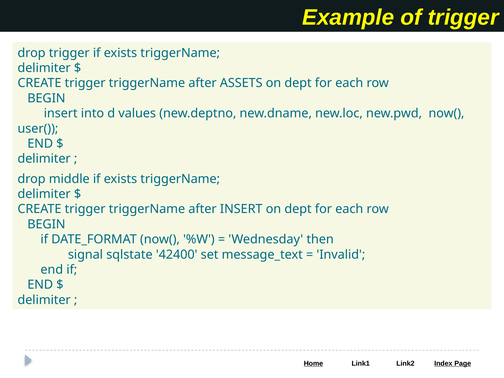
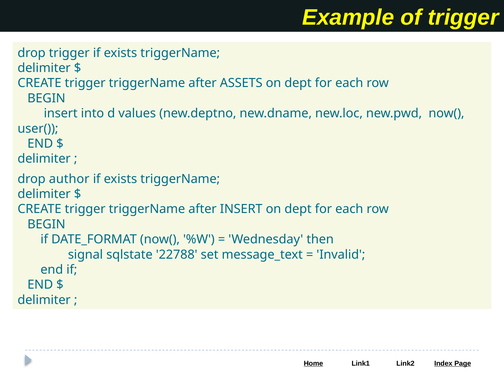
middle: middle -> author (69, 179)
42400: 42400 -> 22788 (177, 255)
